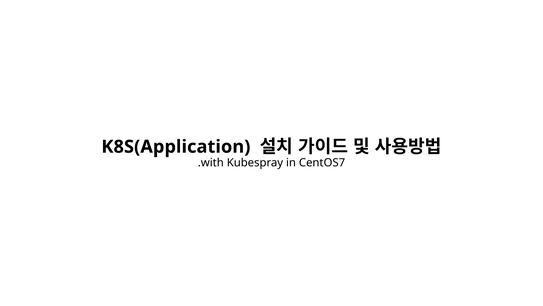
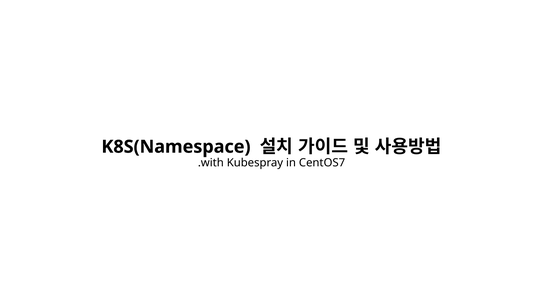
K8S(Application: K8S(Application -> K8S(Namespace (176, 146)
